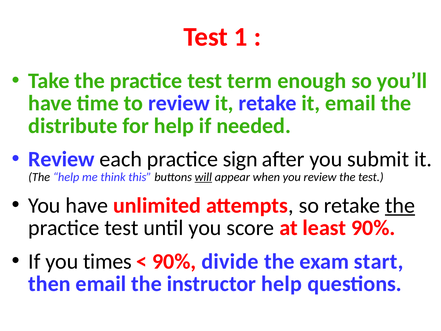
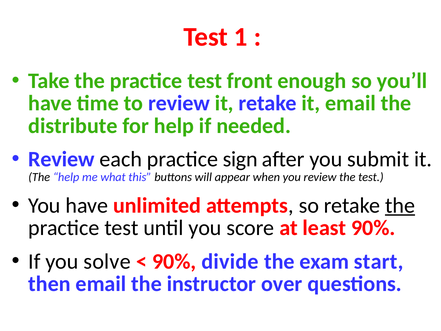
term: term -> front (250, 81)
think: think -> what (113, 177)
will underline: present -> none (203, 177)
times: times -> solve (107, 261)
instructor help: help -> over (282, 284)
